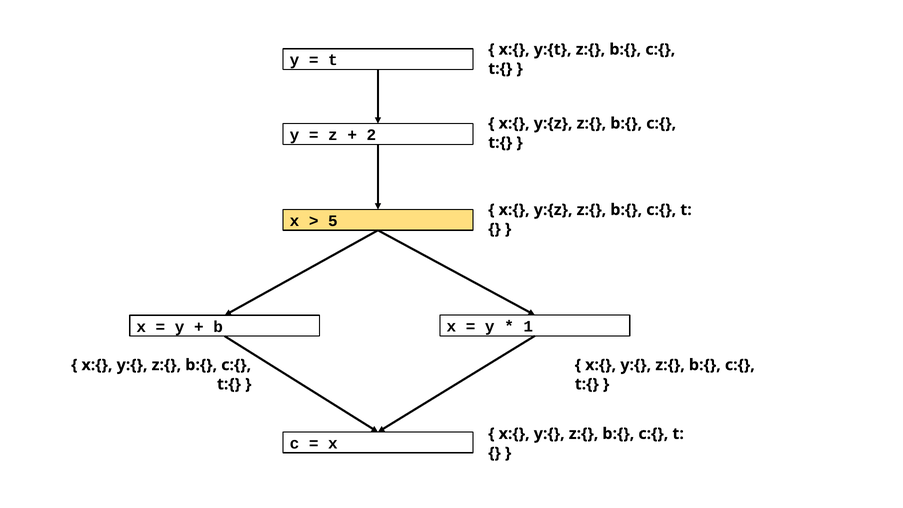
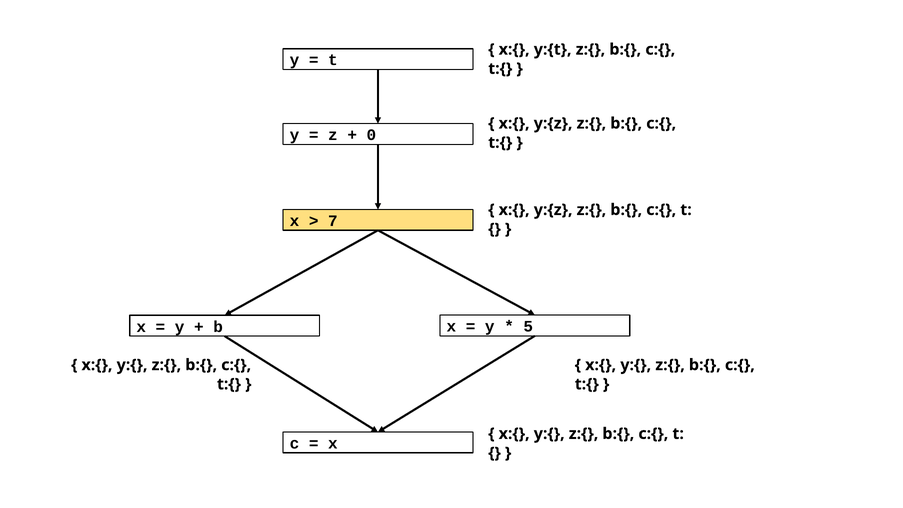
2: 2 -> 0 (371, 135)
5: 5 -> 7 (333, 221)
1: 1 -> 5 (528, 327)
